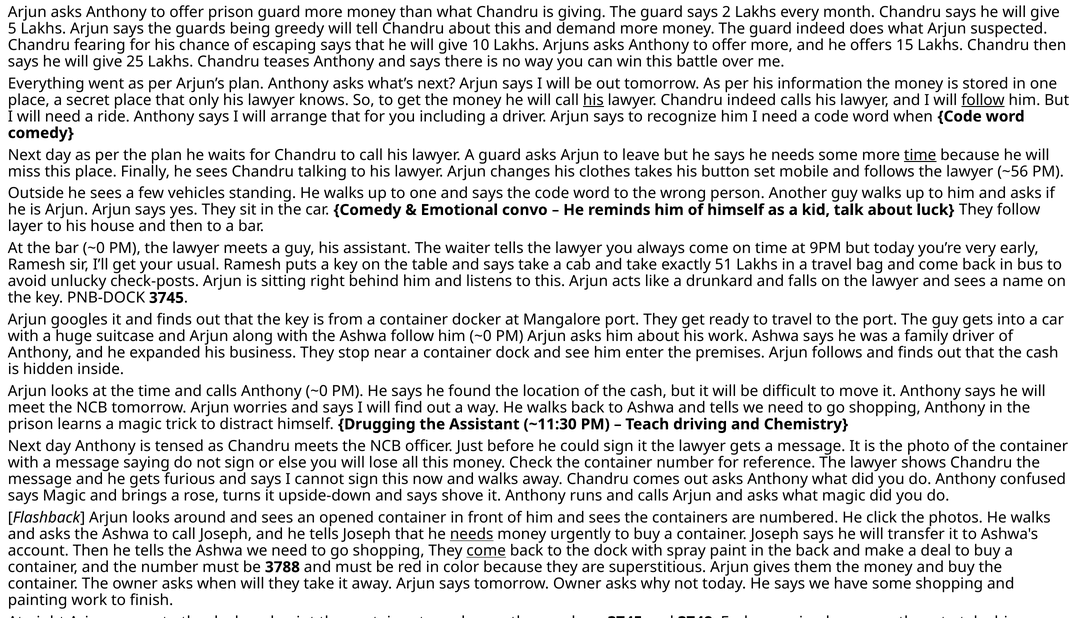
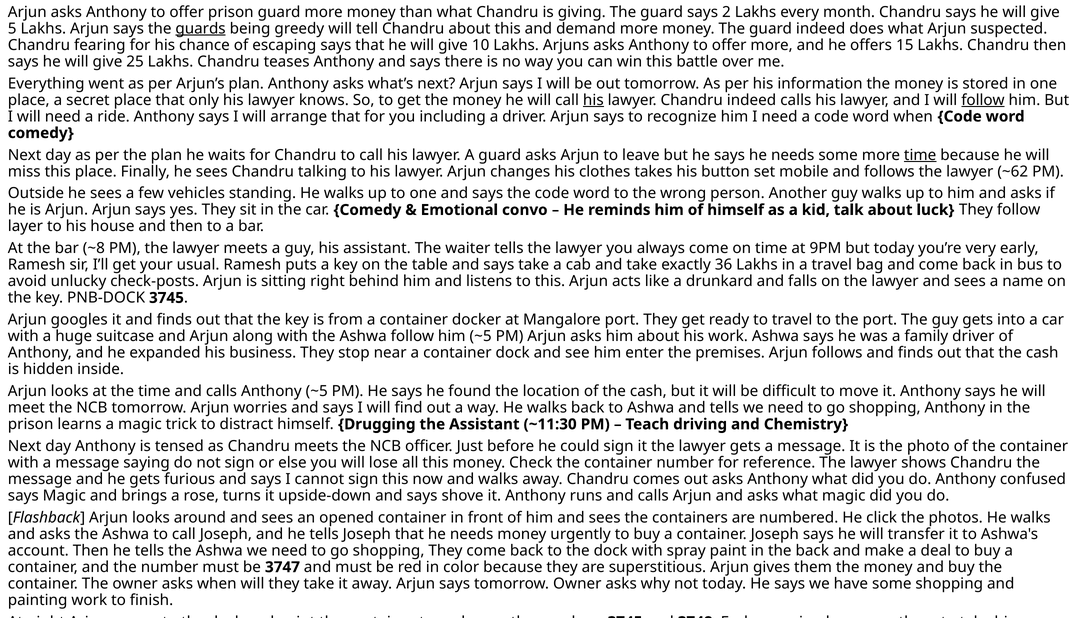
guards underline: none -> present (201, 29)
~56: ~56 -> ~62 (1013, 171)
bar ~0: ~0 -> ~8 (94, 248)
51: 51 -> 36 (724, 265)
him ~0: ~0 -> ~5 (481, 336)
Anthony ~0: ~0 -> ~5 (317, 391)
needs underline: present -> none (472, 534)
come underline: present -> none (486, 550)
3788: 3788 -> 3747 (282, 567)
